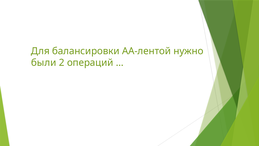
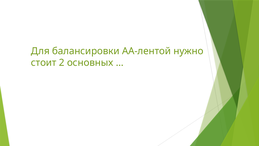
были: были -> стоит (44, 63)
операций: операций -> основных (90, 63)
